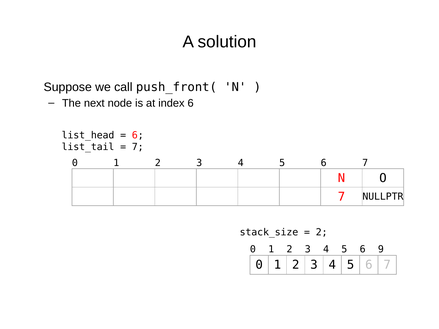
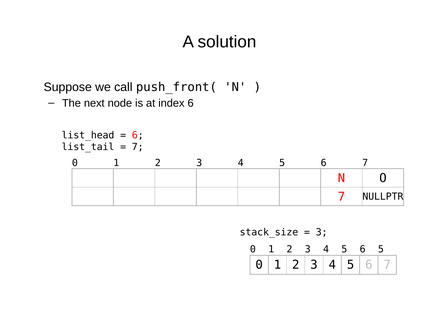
2: 2 -> 3 (322, 233)
6 9: 9 -> 5 (381, 250)
